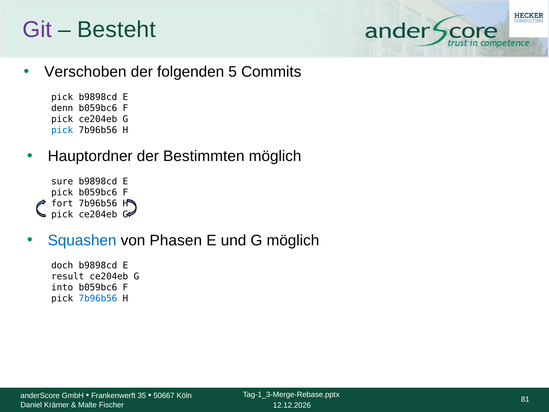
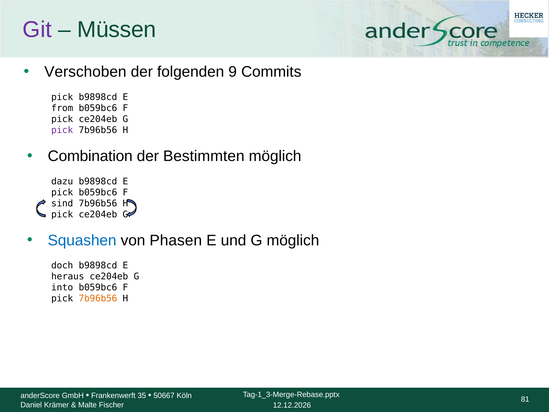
Besteht: Besteht -> Müssen (117, 30)
5: 5 -> 9 (233, 72)
denn: denn -> from (62, 108)
pick colour: blue -> purple (62, 130)
Hauptordner: Hauptordner -> Combination (90, 156)
sure: sure -> dazu (62, 181)
fort: fort -> sind (62, 203)
result: result -> heraus (68, 276)
7b96b56 colour: blue -> orange (98, 298)
